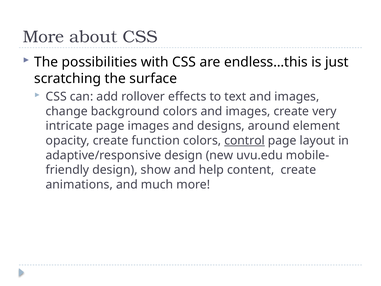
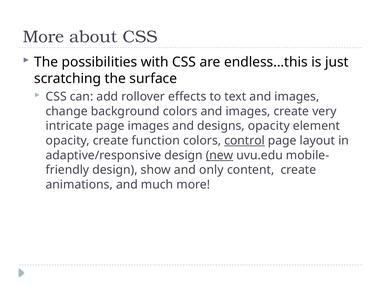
designs around: around -> opacity (269, 126)
new underline: none -> present (220, 155)
help: help -> only (211, 170)
